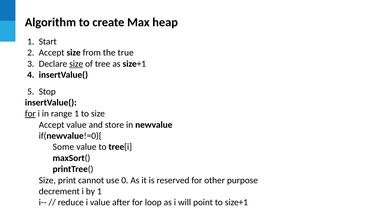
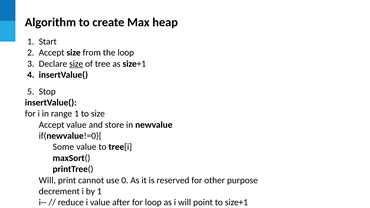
the true: true -> loop (126, 53)
for underline: present -> none (30, 114)
Size: Size -> Will (47, 180)
